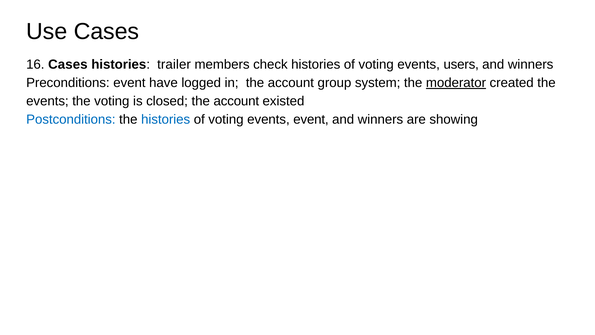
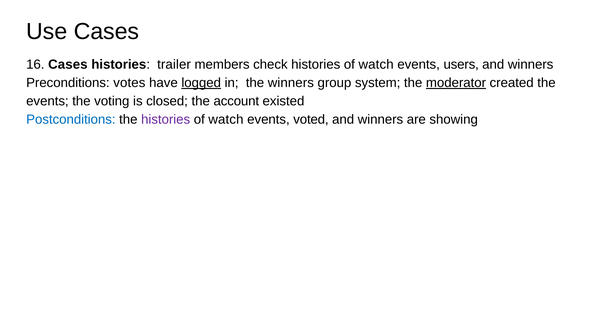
check histories of voting: voting -> watch (376, 65)
Preconditions event: event -> votes (129, 83)
logged underline: none -> present (201, 83)
in the account: account -> winners (291, 83)
histories colour: blue -> purple (166, 119)
voting: voting -> watch (226, 119)
events event: event -> voted (311, 119)
